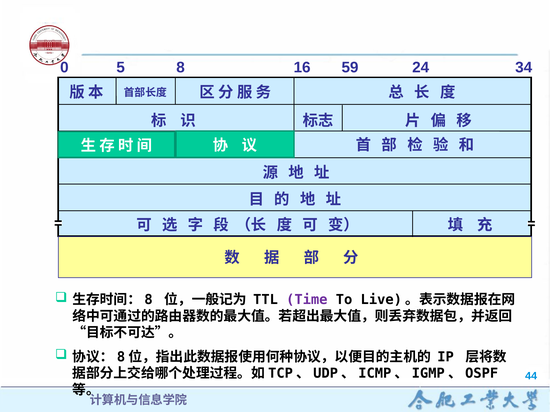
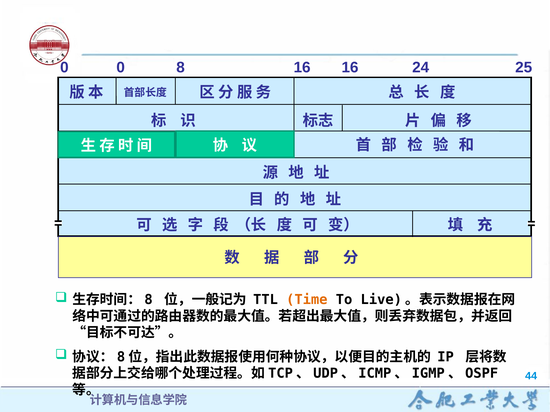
0 5: 5 -> 0 (121, 68)
16 59: 59 -> 16 (350, 68)
34: 34 -> 25 (524, 68)
Time colour: purple -> orange (307, 300)
